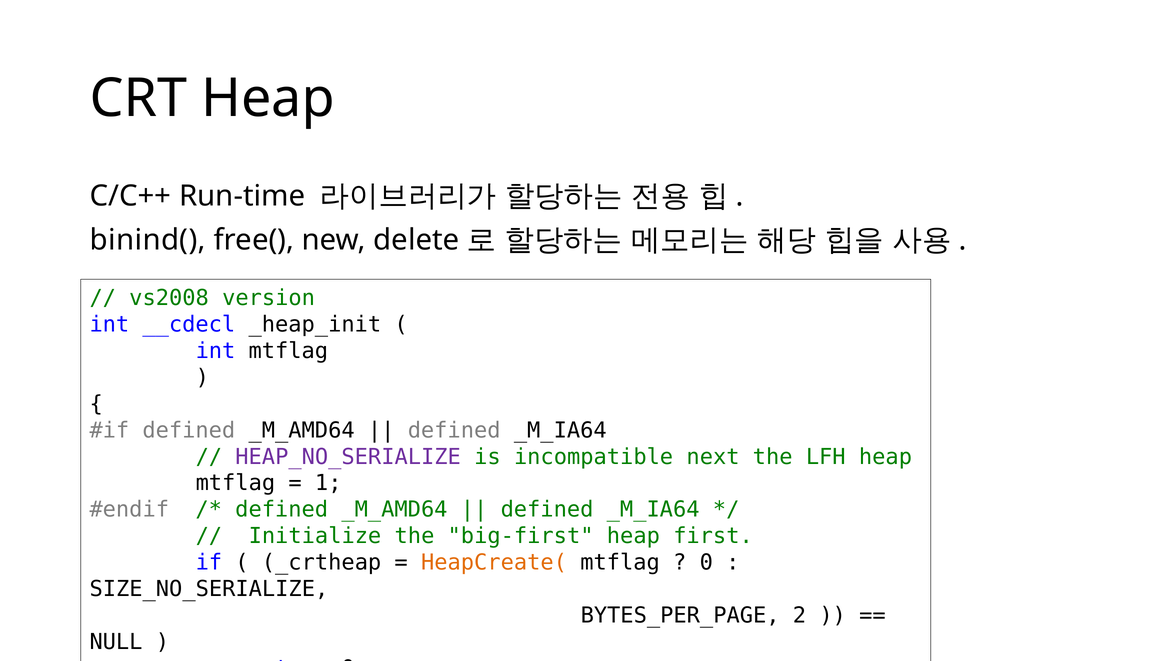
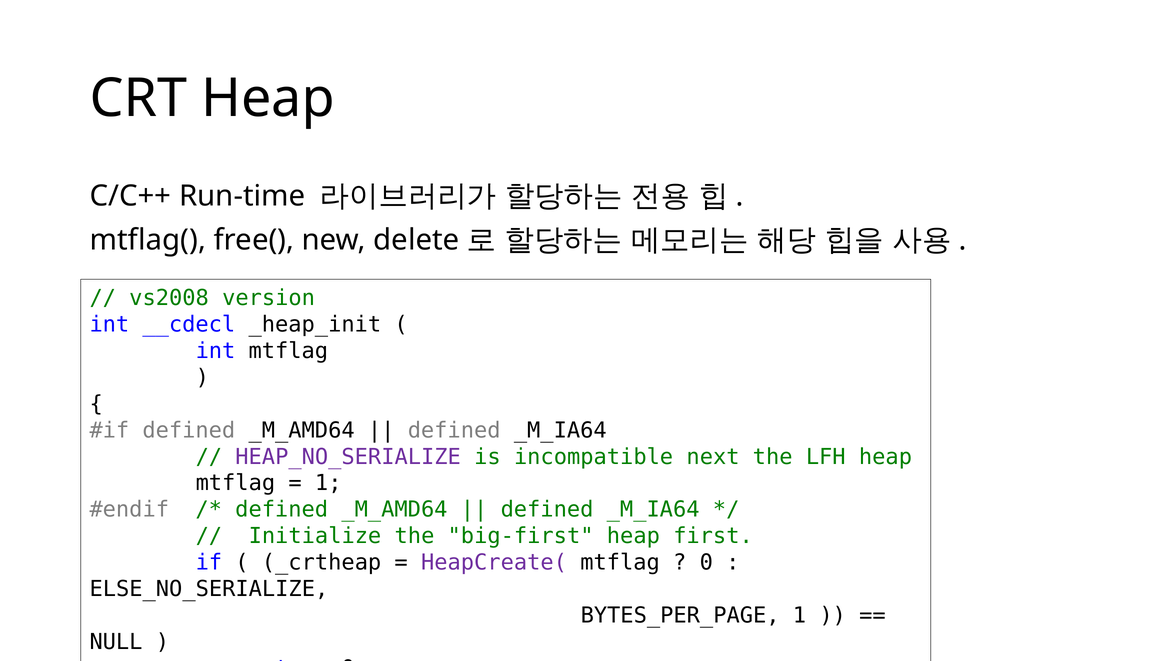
binind(: binind( -> mtflag( (148, 240)
HeapCreate( colour: orange -> purple (494, 563)
SIZE_NO_SERIALIZE: SIZE_NO_SERIALIZE -> ELSE_NO_SERIALIZE (209, 589)
BYTES_PER_PAGE 2: 2 -> 1 (799, 616)
